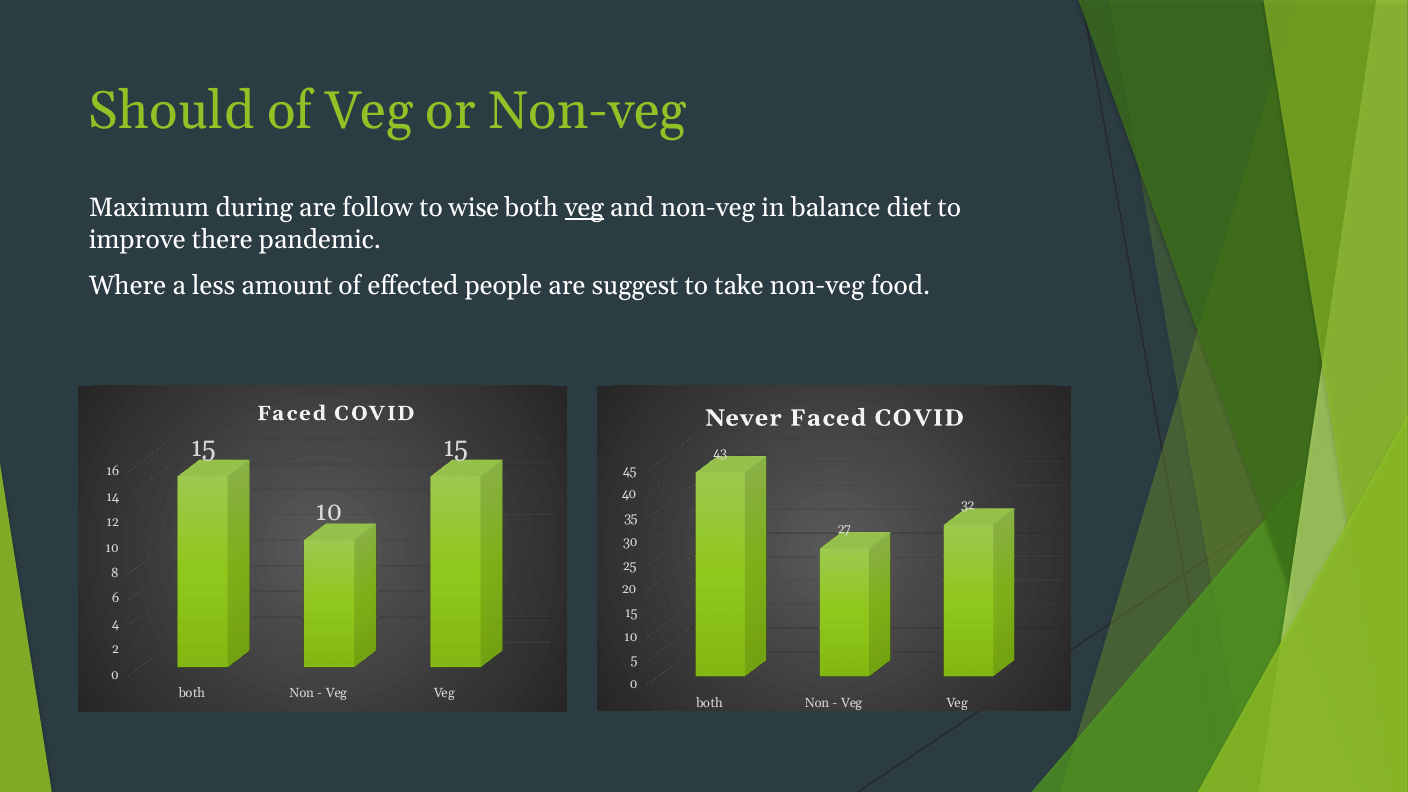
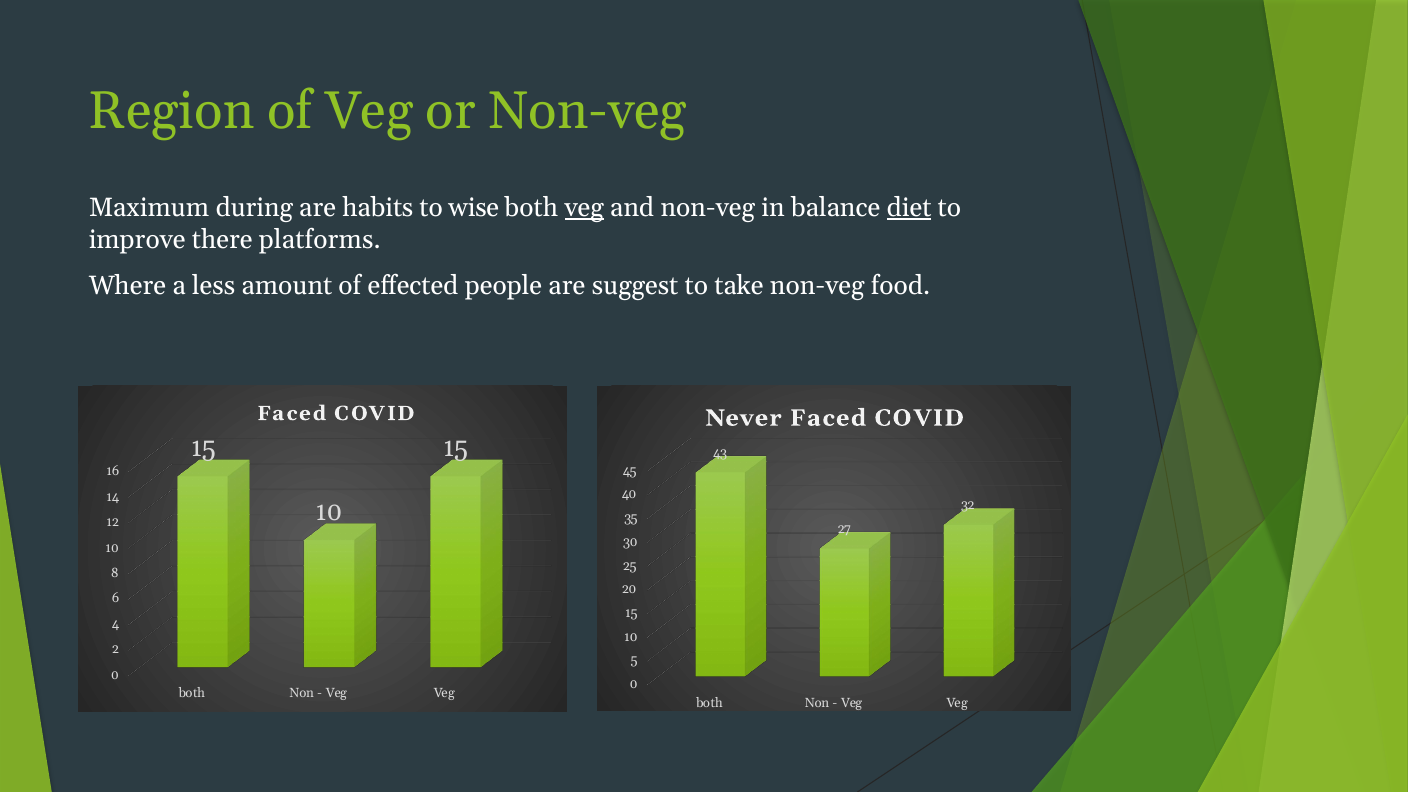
Should: Should -> Region (172, 111)
follow: follow -> habits (378, 208)
diet underline: none -> present (909, 208)
pandemic: pandemic -> platforms (320, 240)
